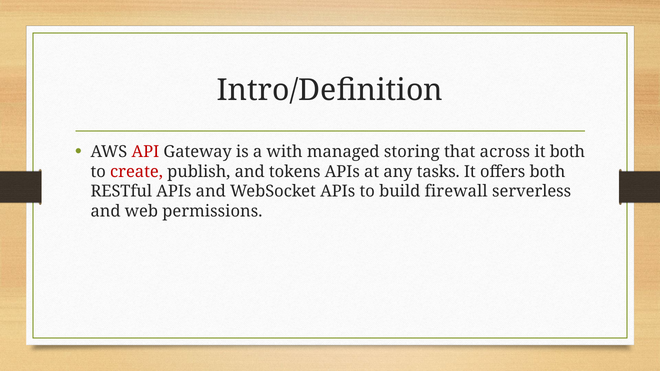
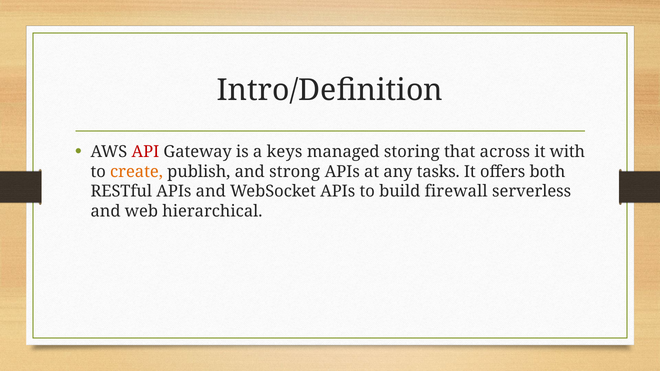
with: with -> keys (285, 152)
it both: both -> with (567, 152)
create colour: red -> orange (137, 172)
tokens: tokens -> strong (295, 172)
permissions: permissions -> hierarchical (212, 211)
